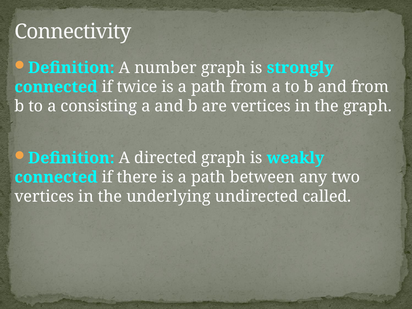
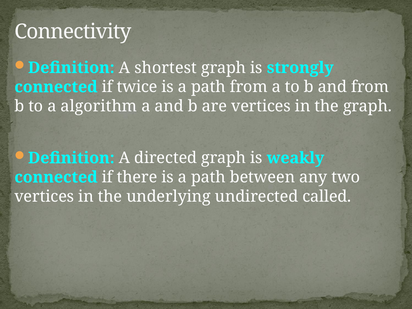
number: number -> shortest (166, 68)
consisting: consisting -> algorithm (99, 106)
